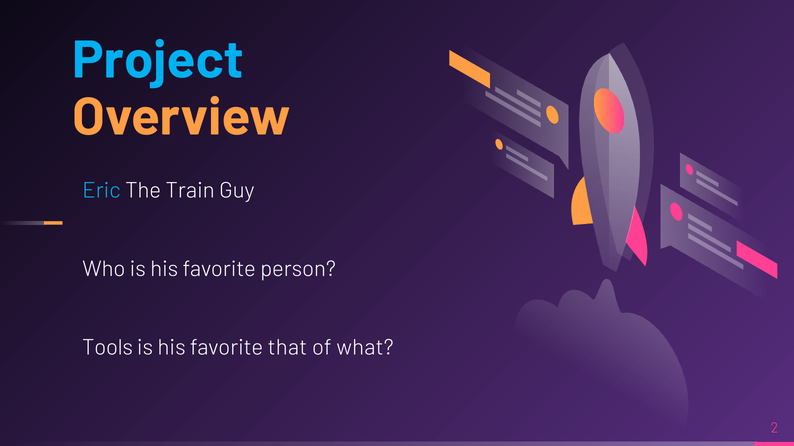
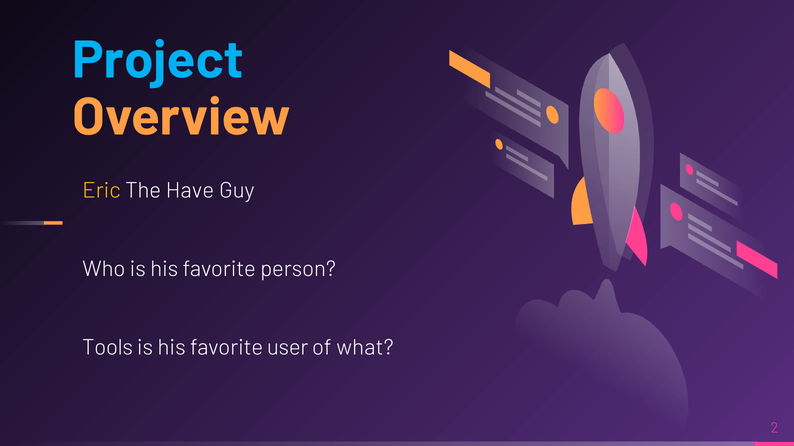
Eric colour: light blue -> yellow (101, 191)
Train: Train -> Have (190, 191)
that: that -> user (288, 348)
